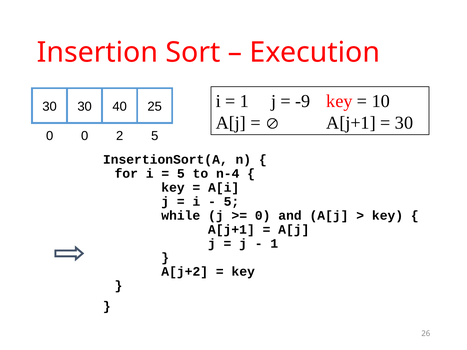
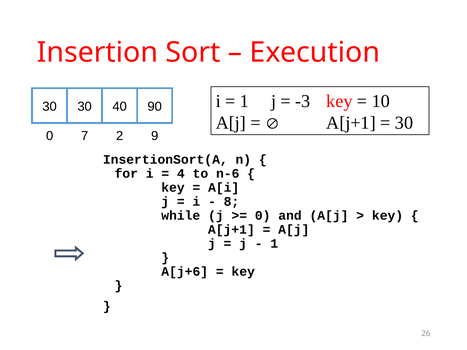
-9: -9 -> -3 (303, 101)
25: 25 -> 90 (155, 107)
0 0: 0 -> 7 (85, 136)
2 5: 5 -> 9 (155, 136)
5: 5 -> 4 (181, 174)
n-4: n-4 -> n-6 (228, 174)
5: 5 -> 8 (231, 202)
A[j+2: A[j+2 -> A[j+6 (185, 272)
